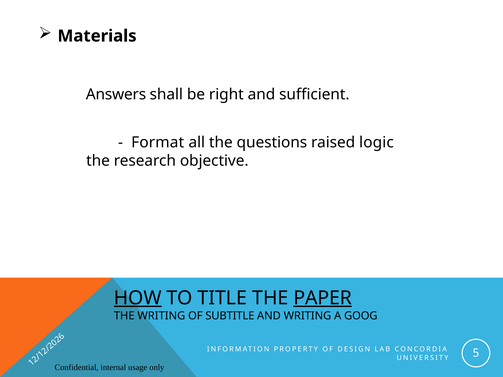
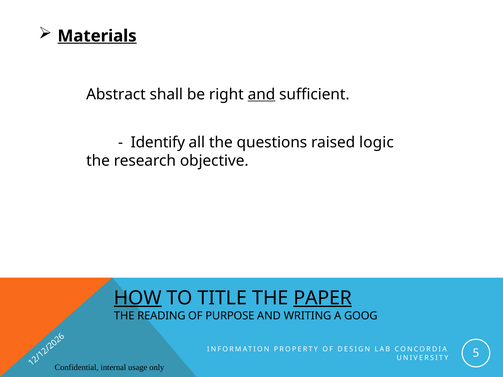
Materials underline: none -> present (97, 36)
Answers: Answers -> Abstract (116, 94)
and underline: none -> present (261, 94)
Format: Format -> Identify (158, 142)
THE WRITING: WRITING -> READING (161, 316)
SUBTITLE: SUBTITLE -> PURPOSE (230, 316)
